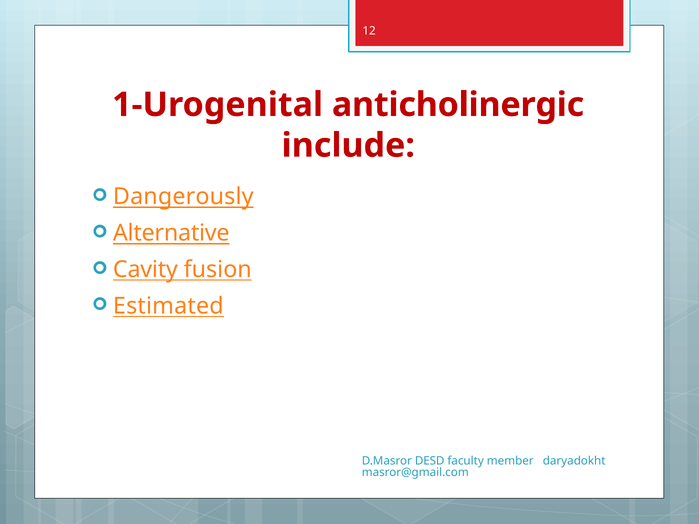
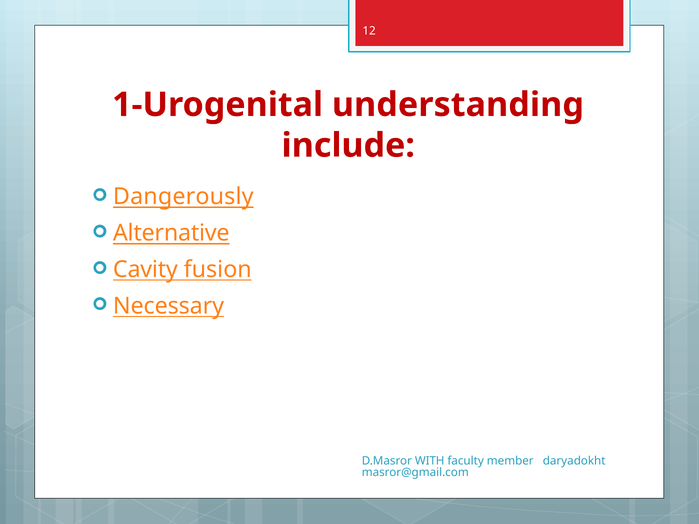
anticholinergic: anticholinergic -> understanding (458, 105)
Estimated: Estimated -> Necessary (169, 306)
DESD: DESD -> WITH (430, 461)
